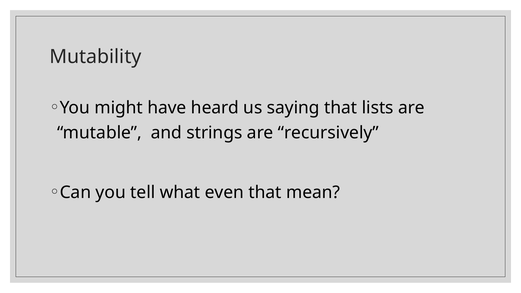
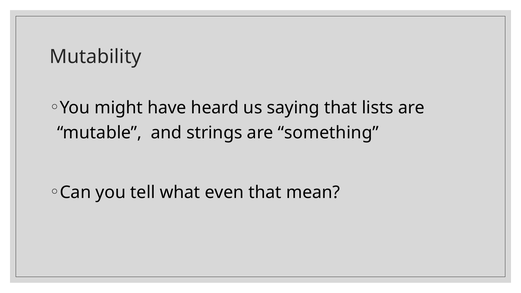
recursively: recursively -> something (328, 133)
